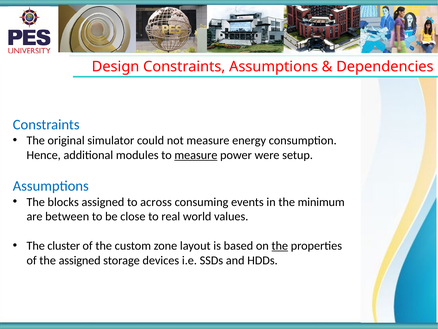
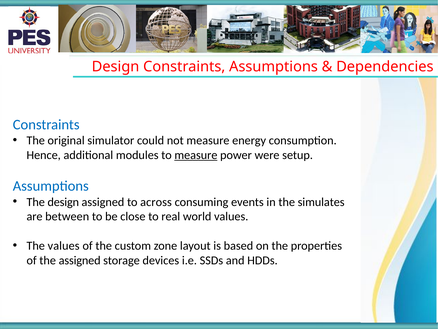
The blocks: blocks -> design (63, 202)
minimum: minimum -> simulates (321, 202)
The cluster: cluster -> values (64, 245)
the underline: present -> none (280, 245)
